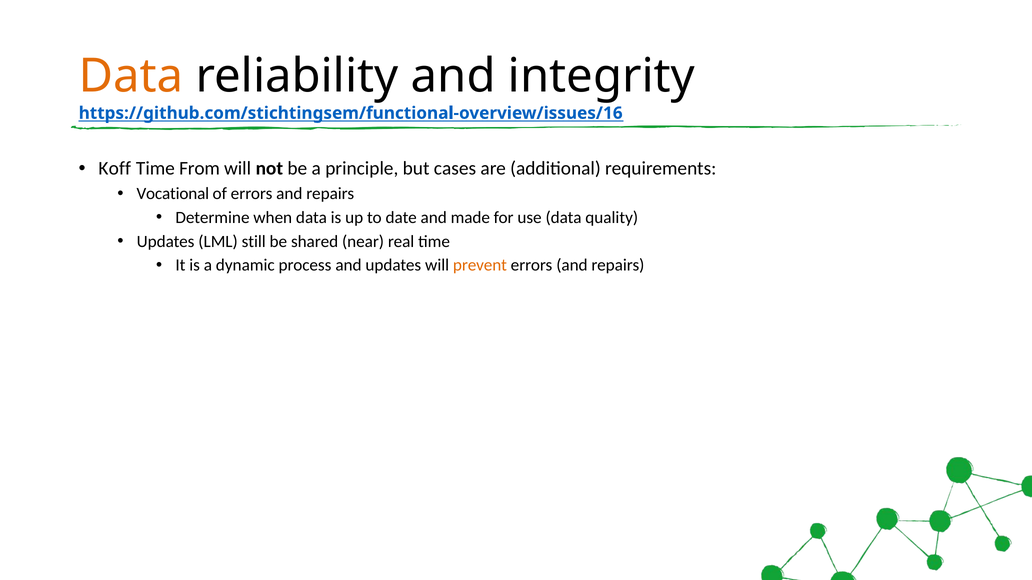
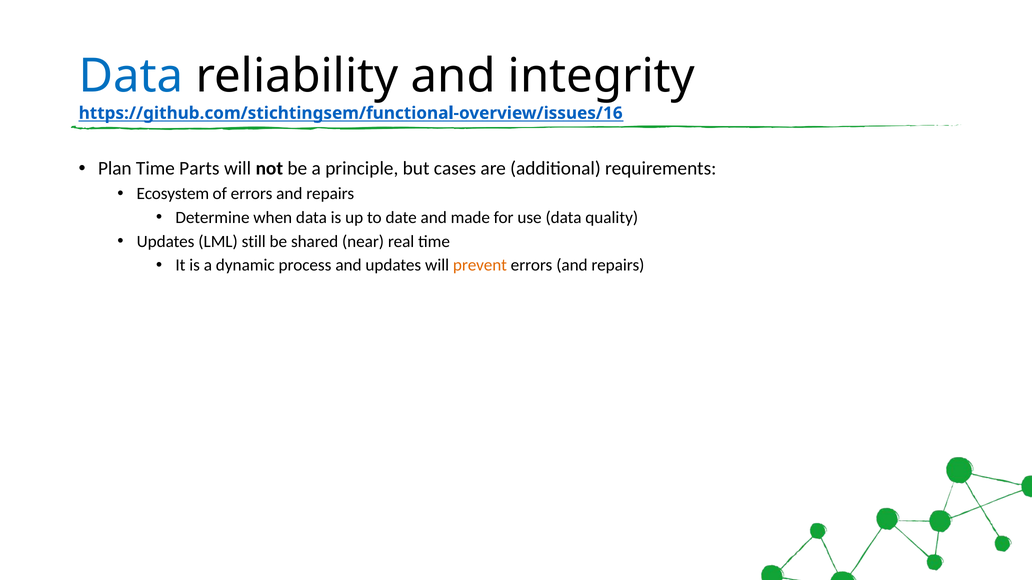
Data colour: orange -> blue (131, 76)
Koff: Koff -> Plan (115, 169)
From: From -> Parts (199, 169)
Vocational: Vocational -> Ecosystem (173, 194)
